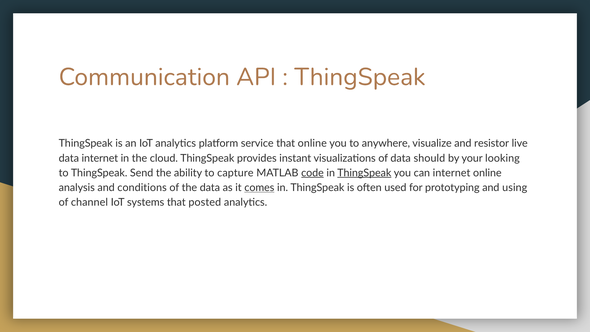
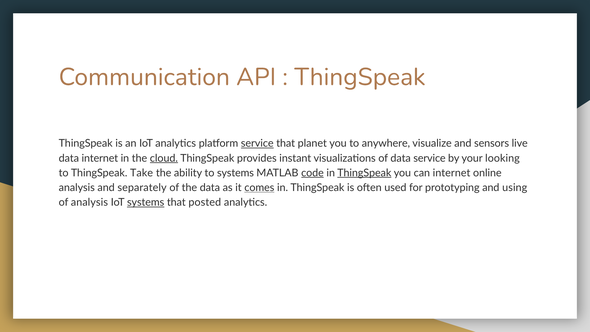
service underline: none -> present (257, 143)
that online: online -> planet (312, 143)
resistor: resistor -> sensors (492, 143)
cloud underline: none -> present (164, 158)
data should: should -> service (429, 158)
Send: Send -> Take (142, 173)
to capture: capture -> systems (235, 173)
conditions: conditions -> separately (142, 188)
of channel: channel -> analysis (89, 202)
systems underline: none -> present (146, 202)
